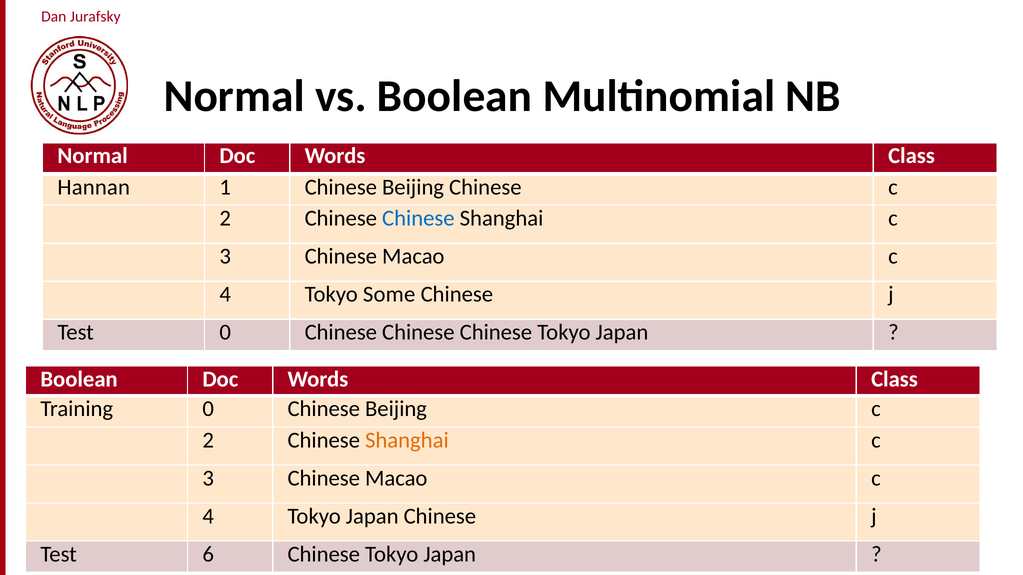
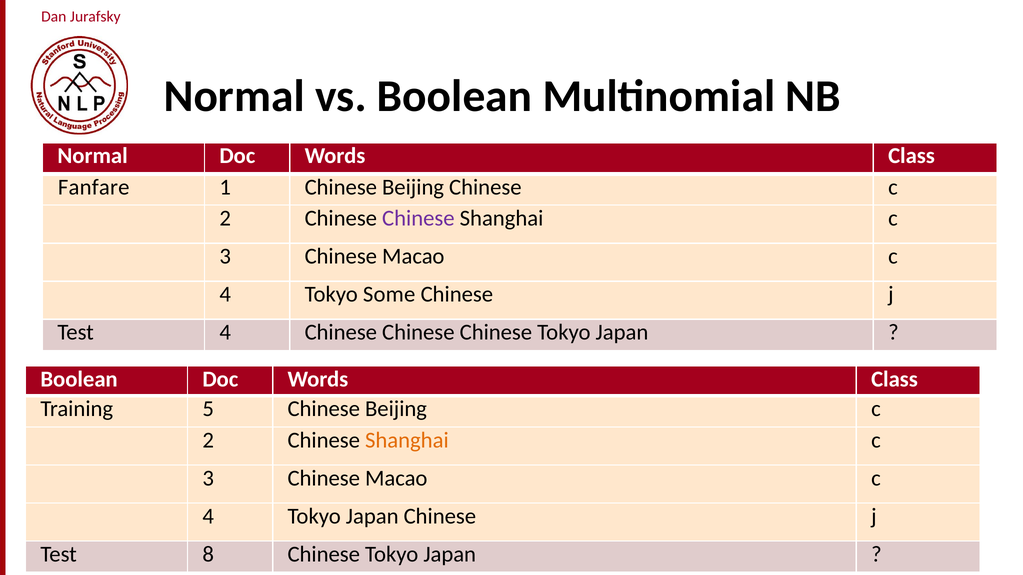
Hannan: Hannan -> Fanfare (94, 187)
Chinese colour: blue -> purple (418, 218)
Test 0: 0 -> 4 (225, 333)
Training 0: 0 -> 5 (208, 409)
6: 6 -> 8 (208, 555)
